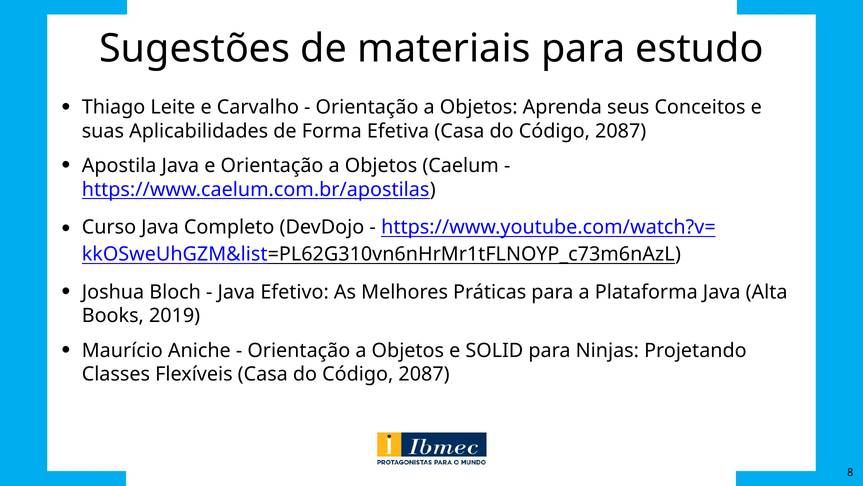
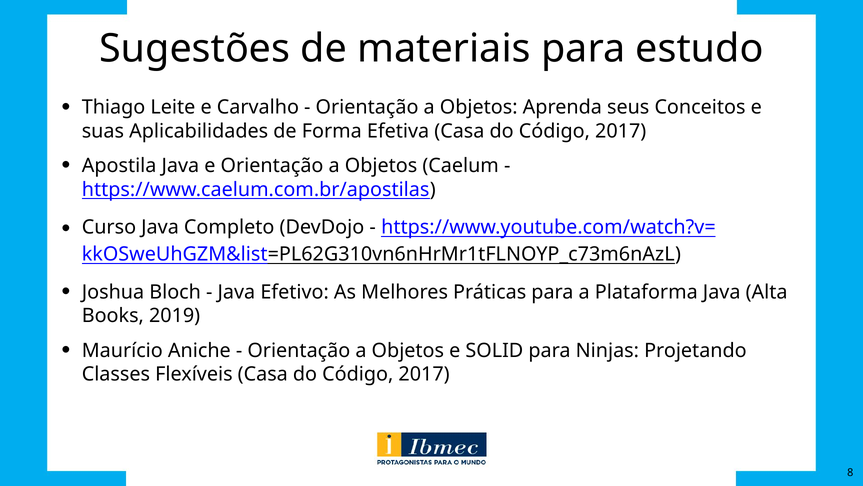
2087: 2087 -> 2017 (621, 131)
2087: 2087 -> 2017 (424, 374)
